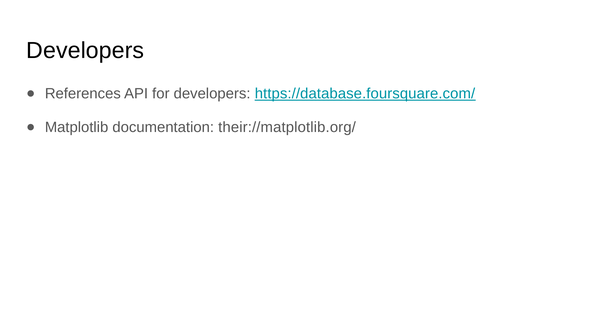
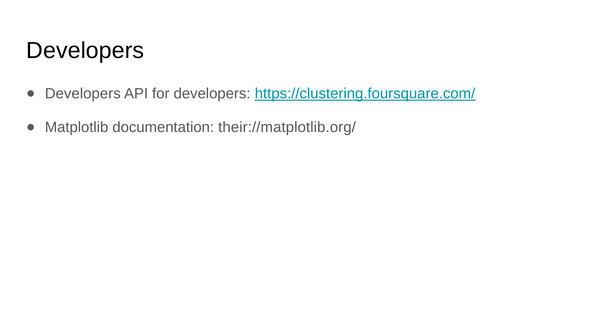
References: References -> Developers (83, 94)
https://database.foursquare.com/: https://database.foursquare.com/ -> https://clustering.foursquare.com/ (365, 94)
